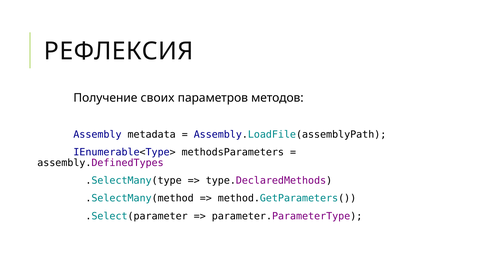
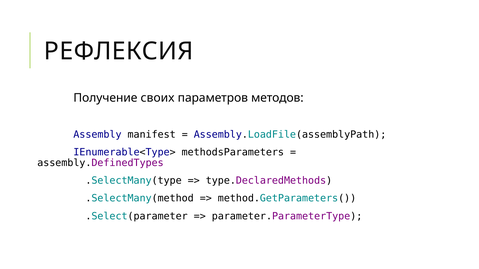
metadata: metadata -> manifest (152, 135)
